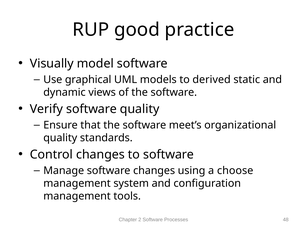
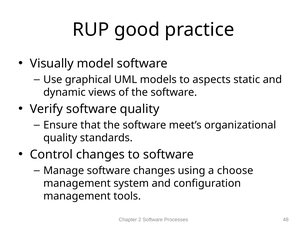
derived: derived -> aspects (212, 80)
